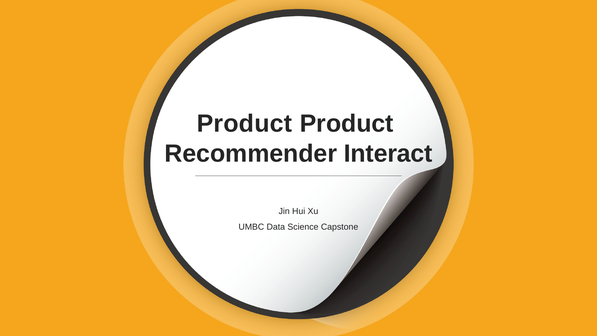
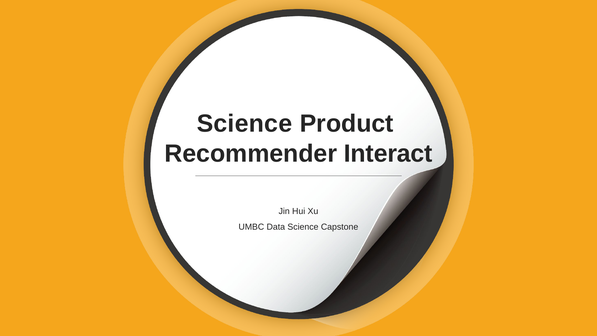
Product: Product -> Science (244, 124)
